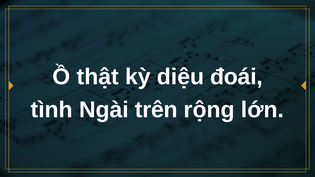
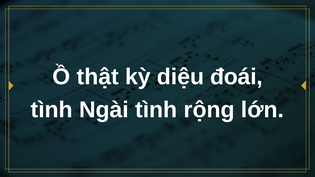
Ngài trên: trên -> tình (156, 110)
